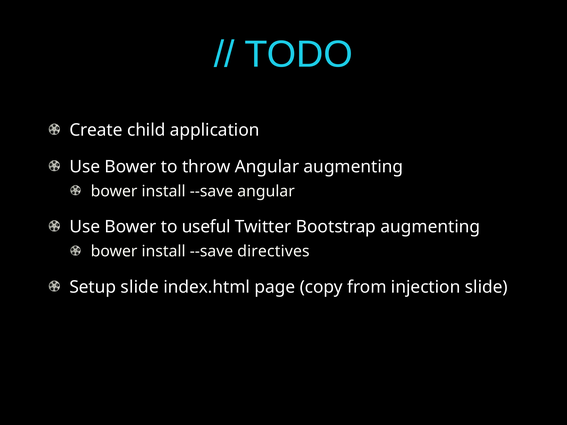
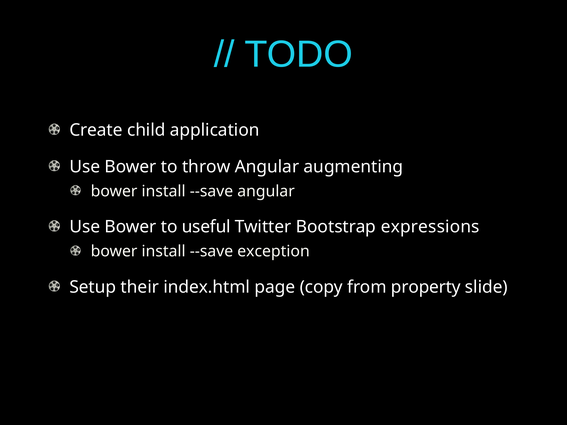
Bootstrap augmenting: augmenting -> expressions (430, 227)
directives: directives -> exception (274, 252)
Setup slide: slide -> their (140, 287)
injection: injection -> property (426, 287)
